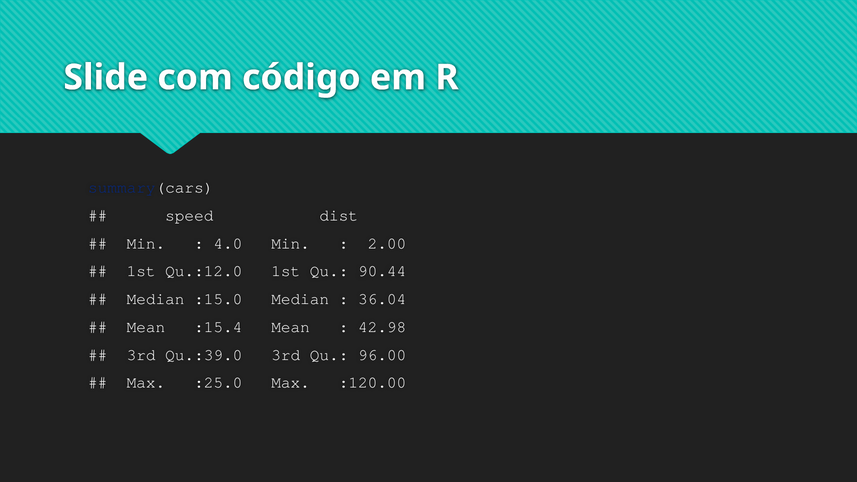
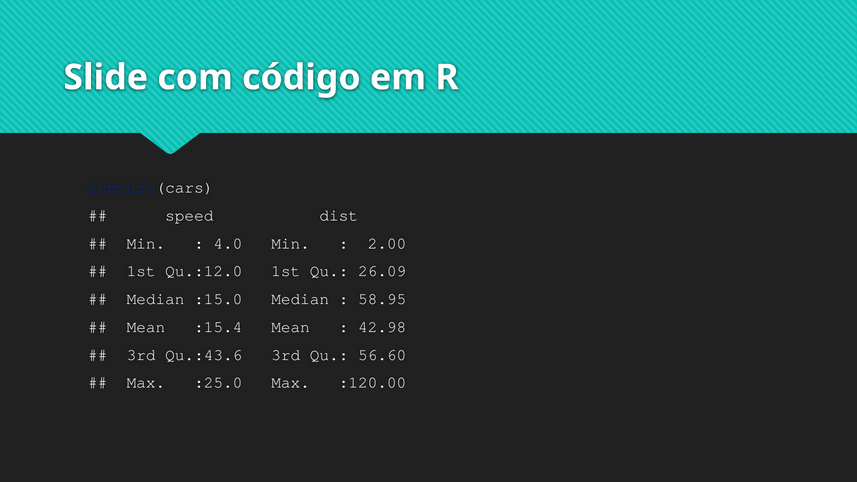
90.44: 90.44 -> 26.09 (382, 271)
36.04: 36.04 -> 58.95 (382, 299)
Qu.:39.0: Qu.:39.0 -> Qu.:43.6 (204, 355)
96.00: 96.00 -> 56.60 (382, 355)
